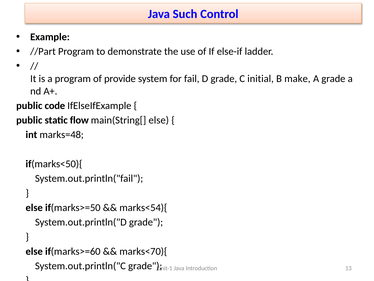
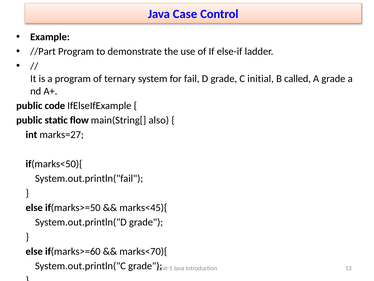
Such: Such -> Case (185, 14)
provide: provide -> ternary (120, 78)
make: make -> called (298, 78)
main(String[ else: else -> also (159, 120)
marks=48: marks=48 -> marks=27 (62, 135)
marks<54){: marks<54){ -> marks<45){ (143, 207)
